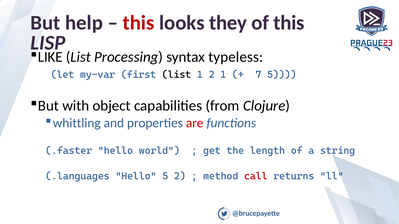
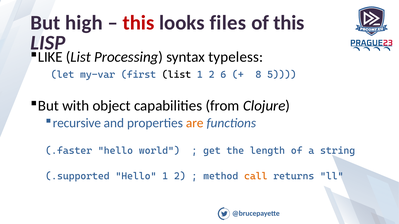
help: help -> high (84, 23)
they: they -> files (228, 23)
2 1: 1 -> 6 (223, 75)
7: 7 -> 8 (258, 75)
whittling: whittling -> recursive (77, 123)
are colour: red -> orange (195, 123)
.languages: .languages -> .supported (78, 177)
Hello 5: 5 -> 1 (165, 177)
call colour: red -> orange (256, 177)
